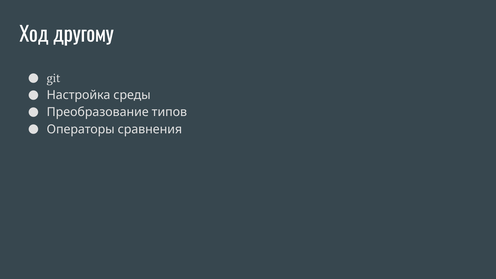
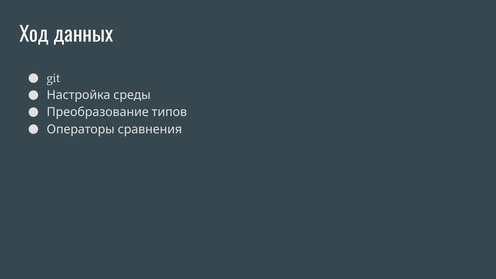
другому: другому -> данных (83, 35)
